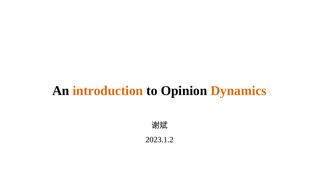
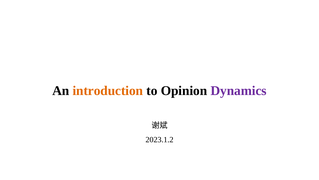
Dynamics colour: orange -> purple (239, 91)
